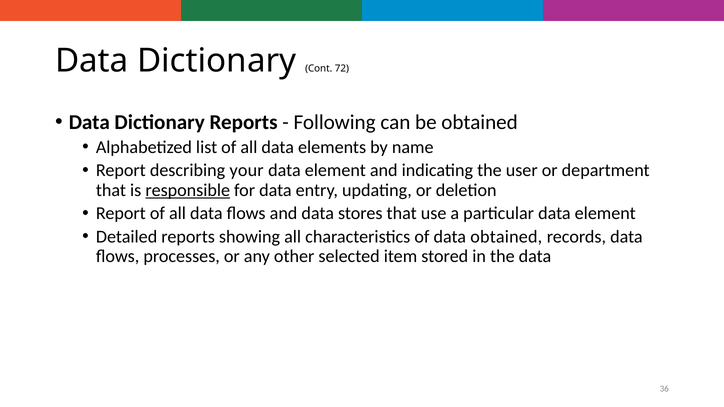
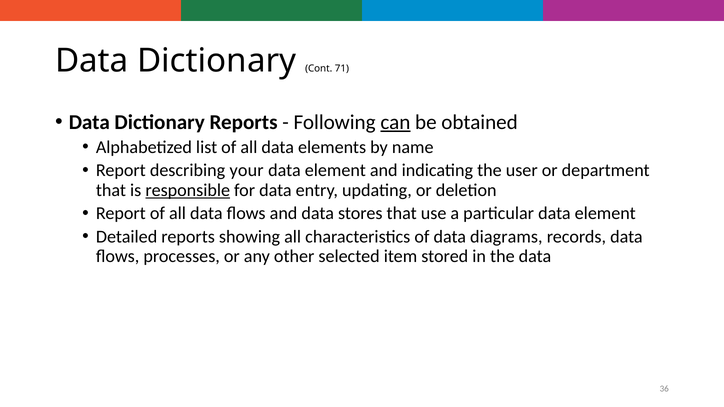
72: 72 -> 71 (342, 69)
can underline: none -> present (395, 122)
data obtained: obtained -> diagrams (506, 237)
